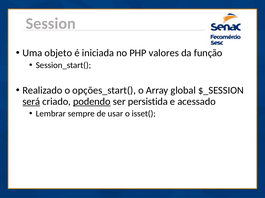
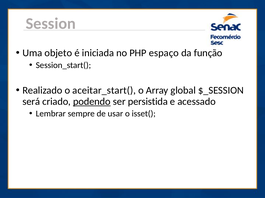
valores: valores -> espaço (164, 53)
opções_start(: opções_start( -> aceitar_start( (104, 91)
será underline: present -> none (31, 102)
